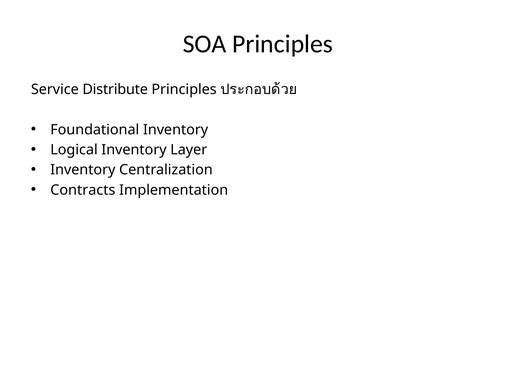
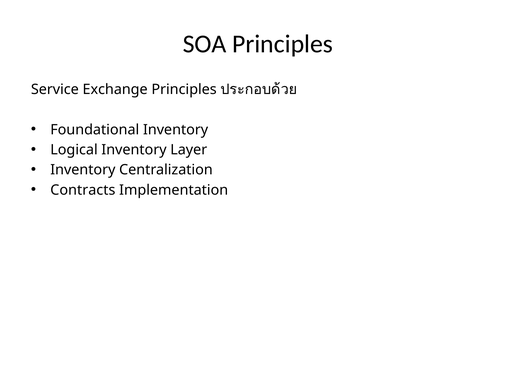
Distribute: Distribute -> Exchange (115, 90)
